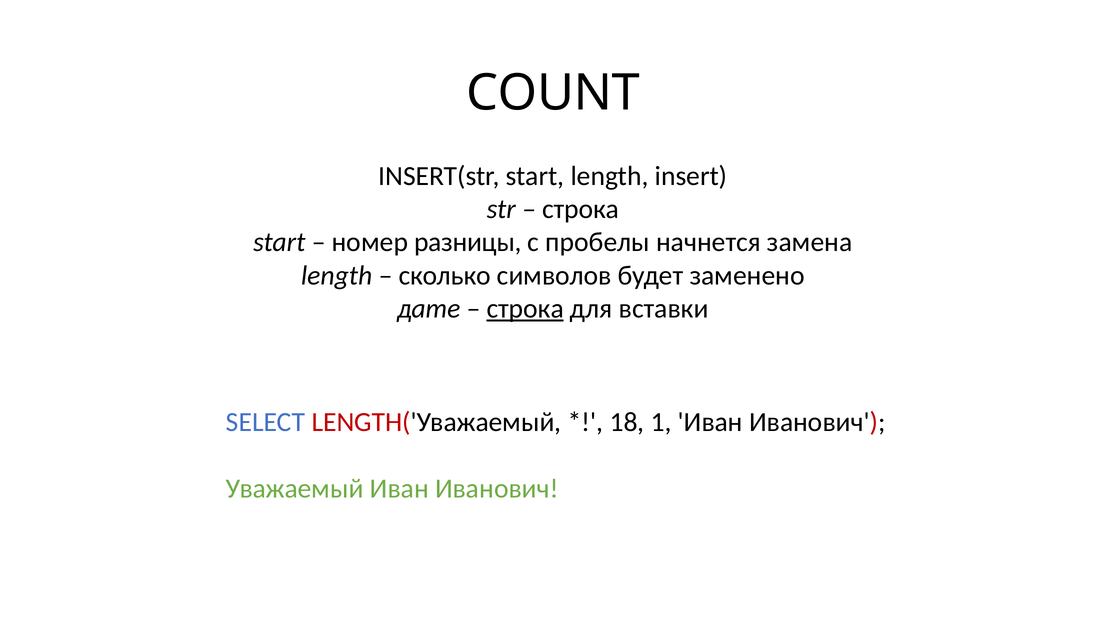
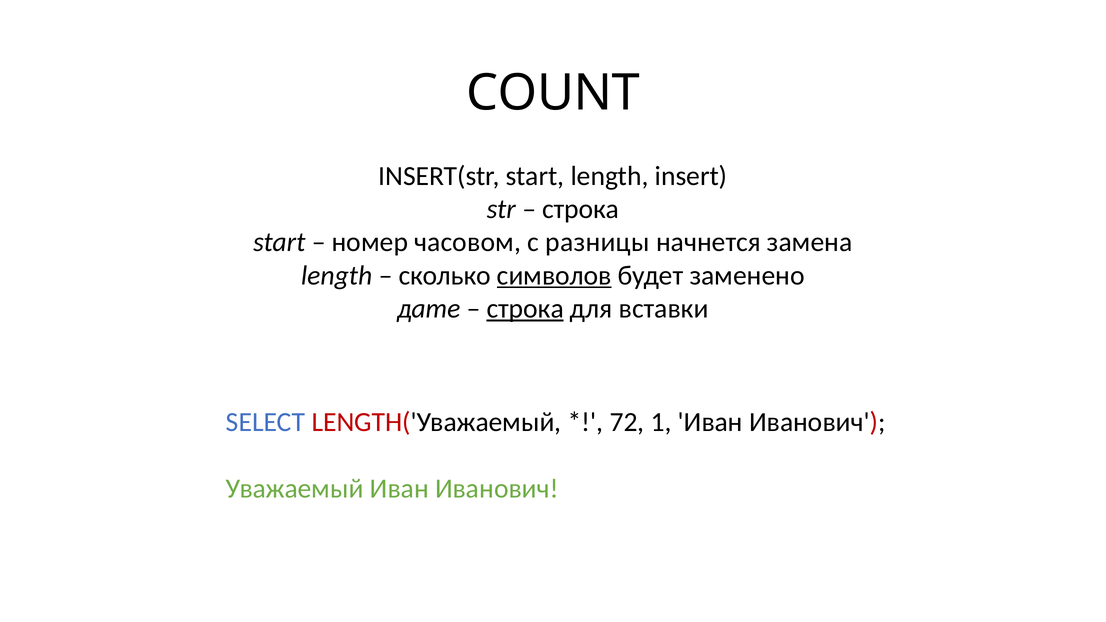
разницы: разницы -> часовом (468, 242)
пробелы: пробелы -> разницы (597, 242)
символов underline: none -> present (554, 275)
18: 18 -> 72 (627, 422)
